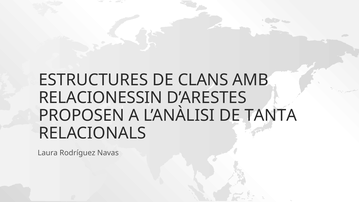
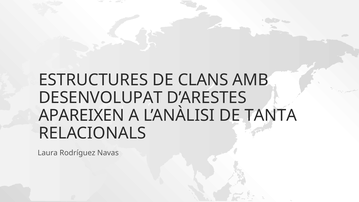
RELACIONESSIN: RELACIONESSIN -> DESENVOLUPAT (100, 98)
PROPOSEN: PROPOSEN -> APAREIXEN (82, 116)
